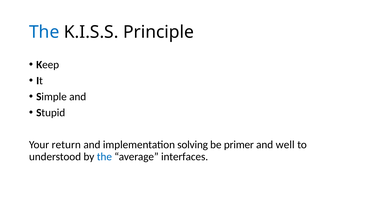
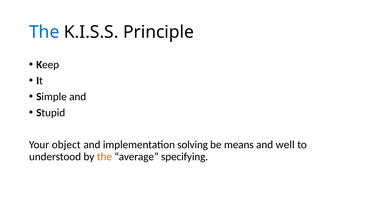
return: return -> object (66, 144)
primer: primer -> means (239, 144)
the colour: blue -> orange (104, 156)
interfaces: interfaces -> specifying (185, 156)
